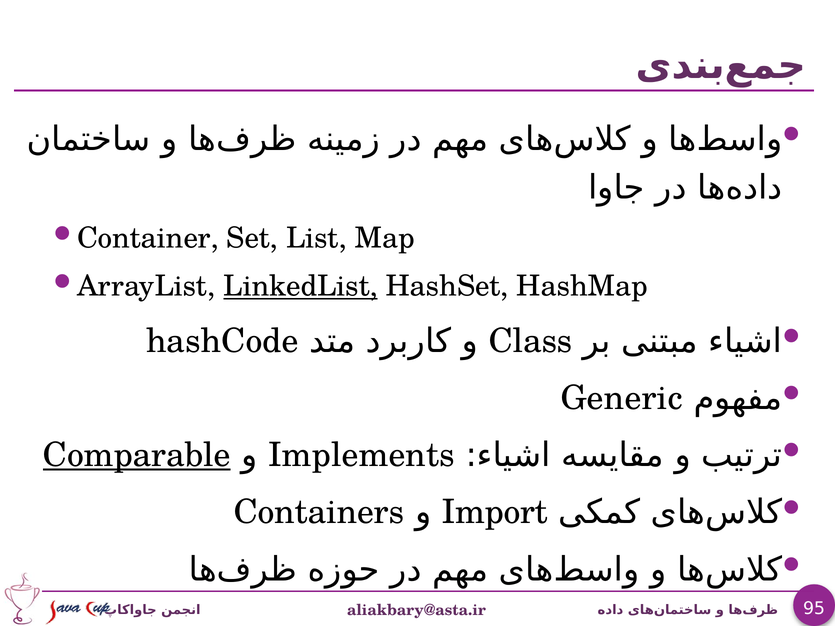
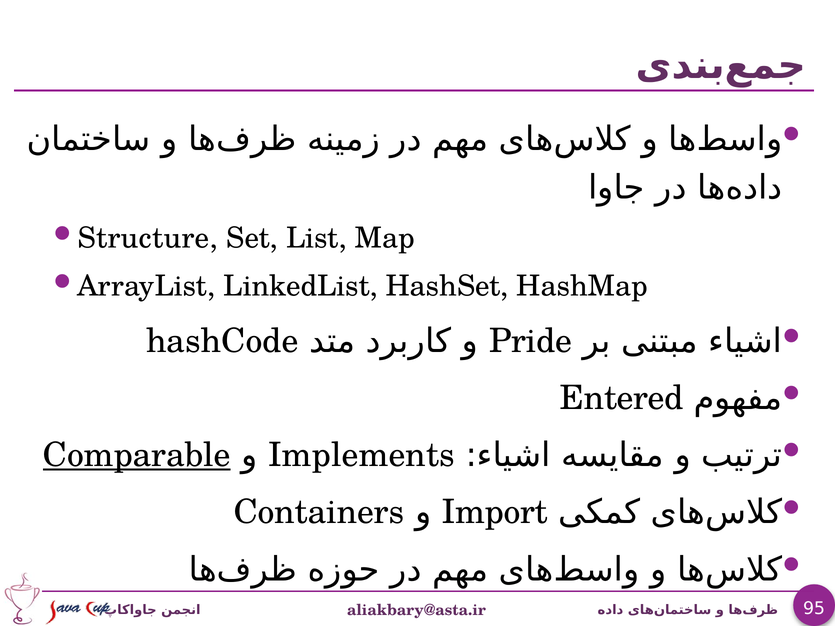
Container: Container -> Structure (148, 238)
LinkedList underline: present -> none (301, 286)
Class: Class -> Pride (531, 341)
Generic: Generic -> Entered (622, 398)
